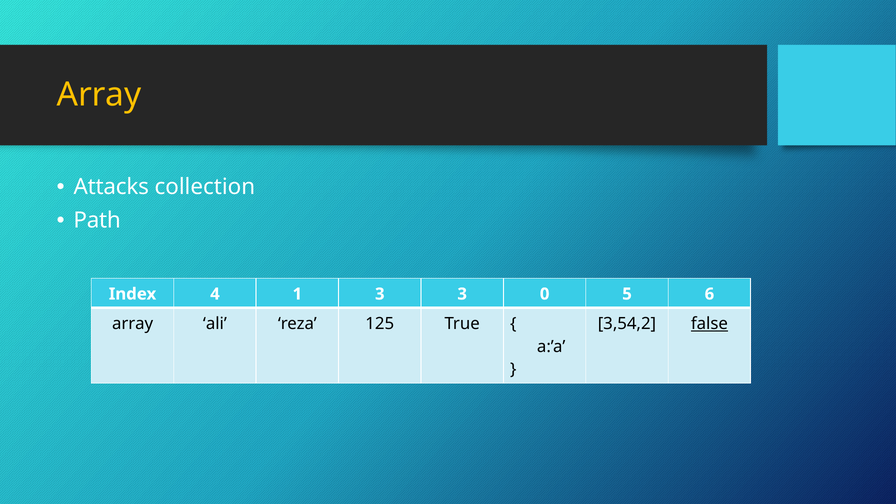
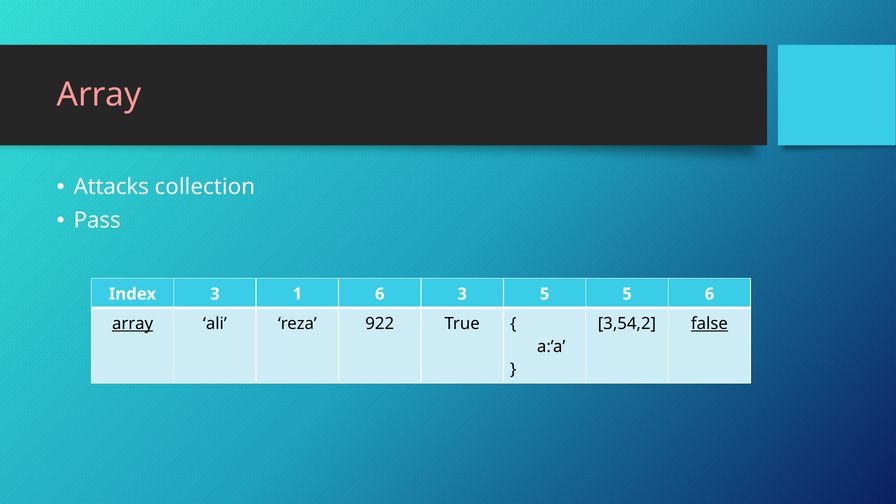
Array colour: yellow -> pink (99, 95)
Path: Path -> Pass (97, 221)
Index 4: 4 -> 3 (215, 294)
1 3: 3 -> 6 (380, 294)
3 0: 0 -> 5 (545, 294)
array underline: none -> present (133, 324)
125: 125 -> 922 (380, 324)
